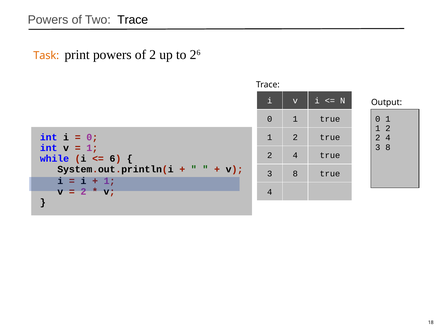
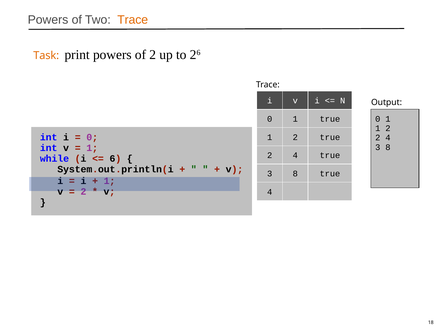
Trace colour: black -> orange (133, 20)
